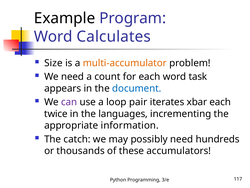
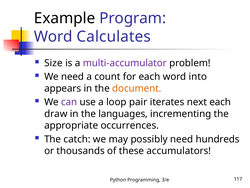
multi-accumulator colour: orange -> purple (125, 63)
task: task -> into (198, 77)
document colour: blue -> orange (137, 88)
xbar: xbar -> next (197, 102)
twice: twice -> draw (56, 114)
information: information -> occurrences (130, 125)
